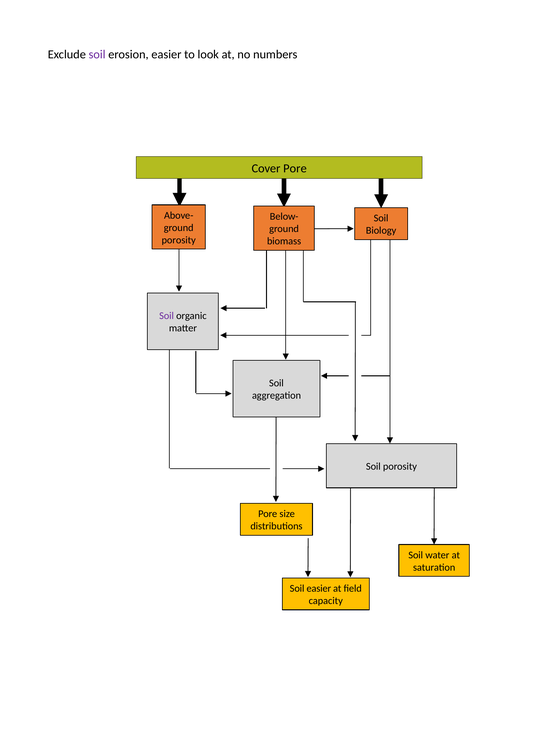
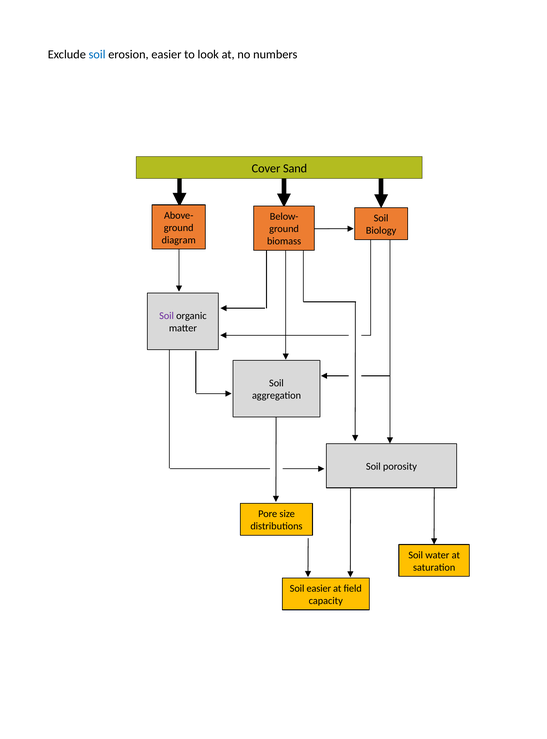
soil colour: purple -> blue (97, 54)
Cover Pore: Pore -> Sand (295, 169)
porosity: porosity -> diagram (179, 240)
